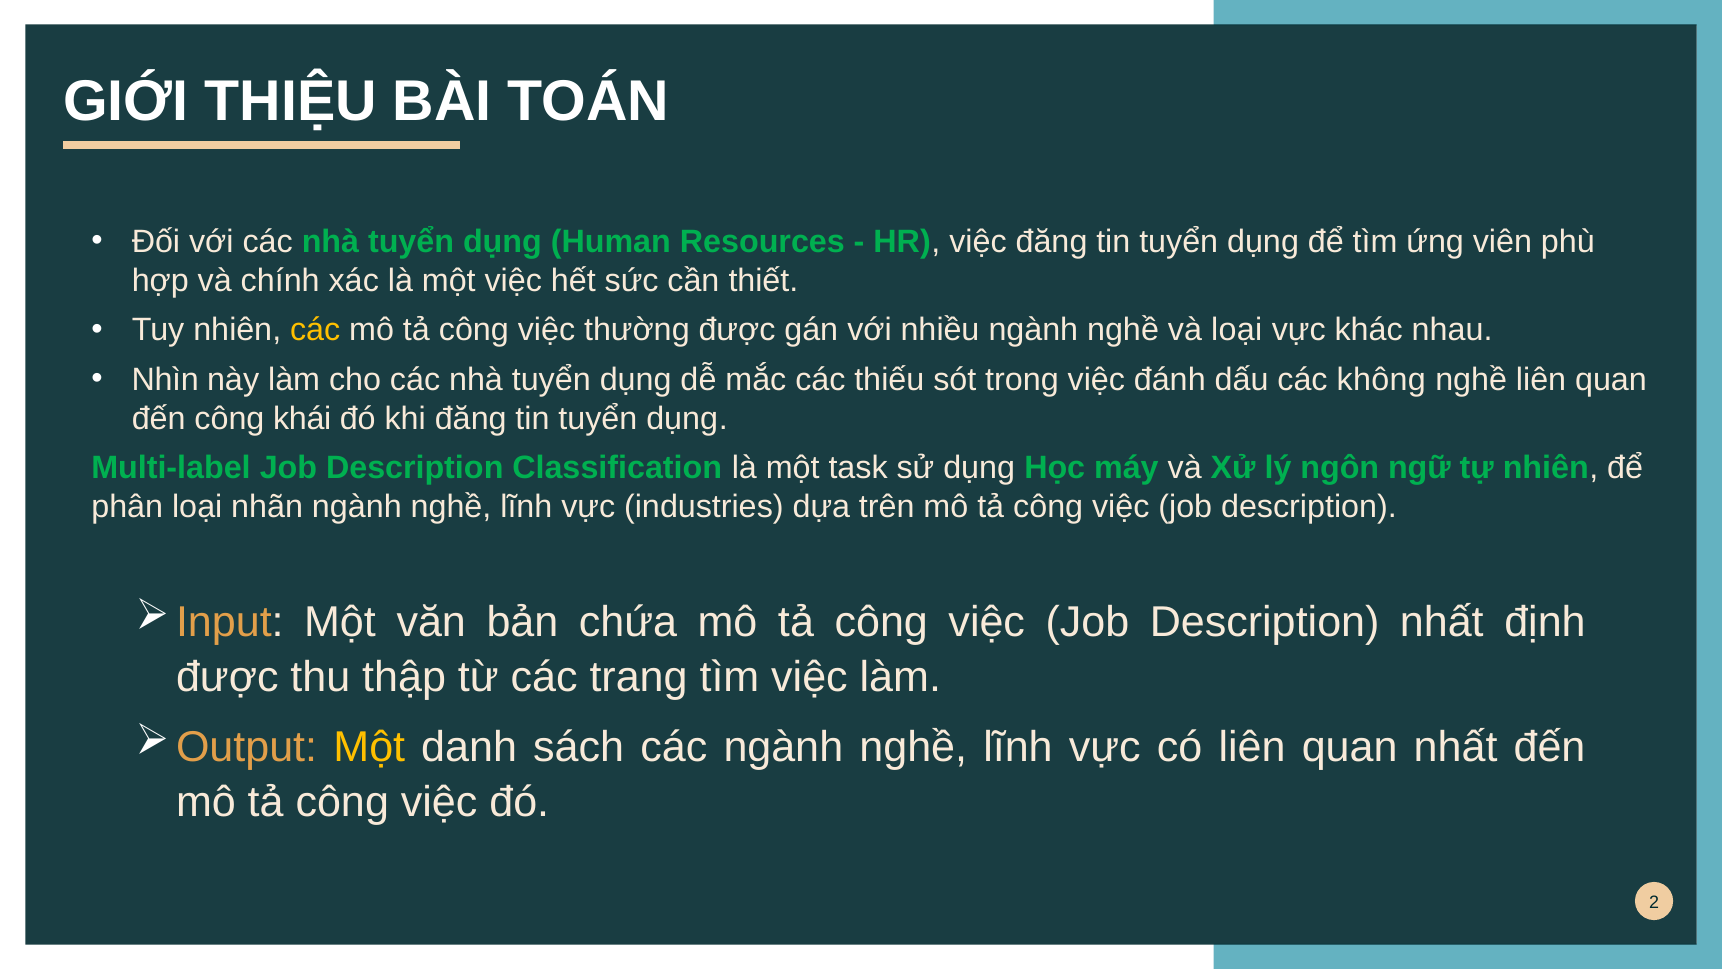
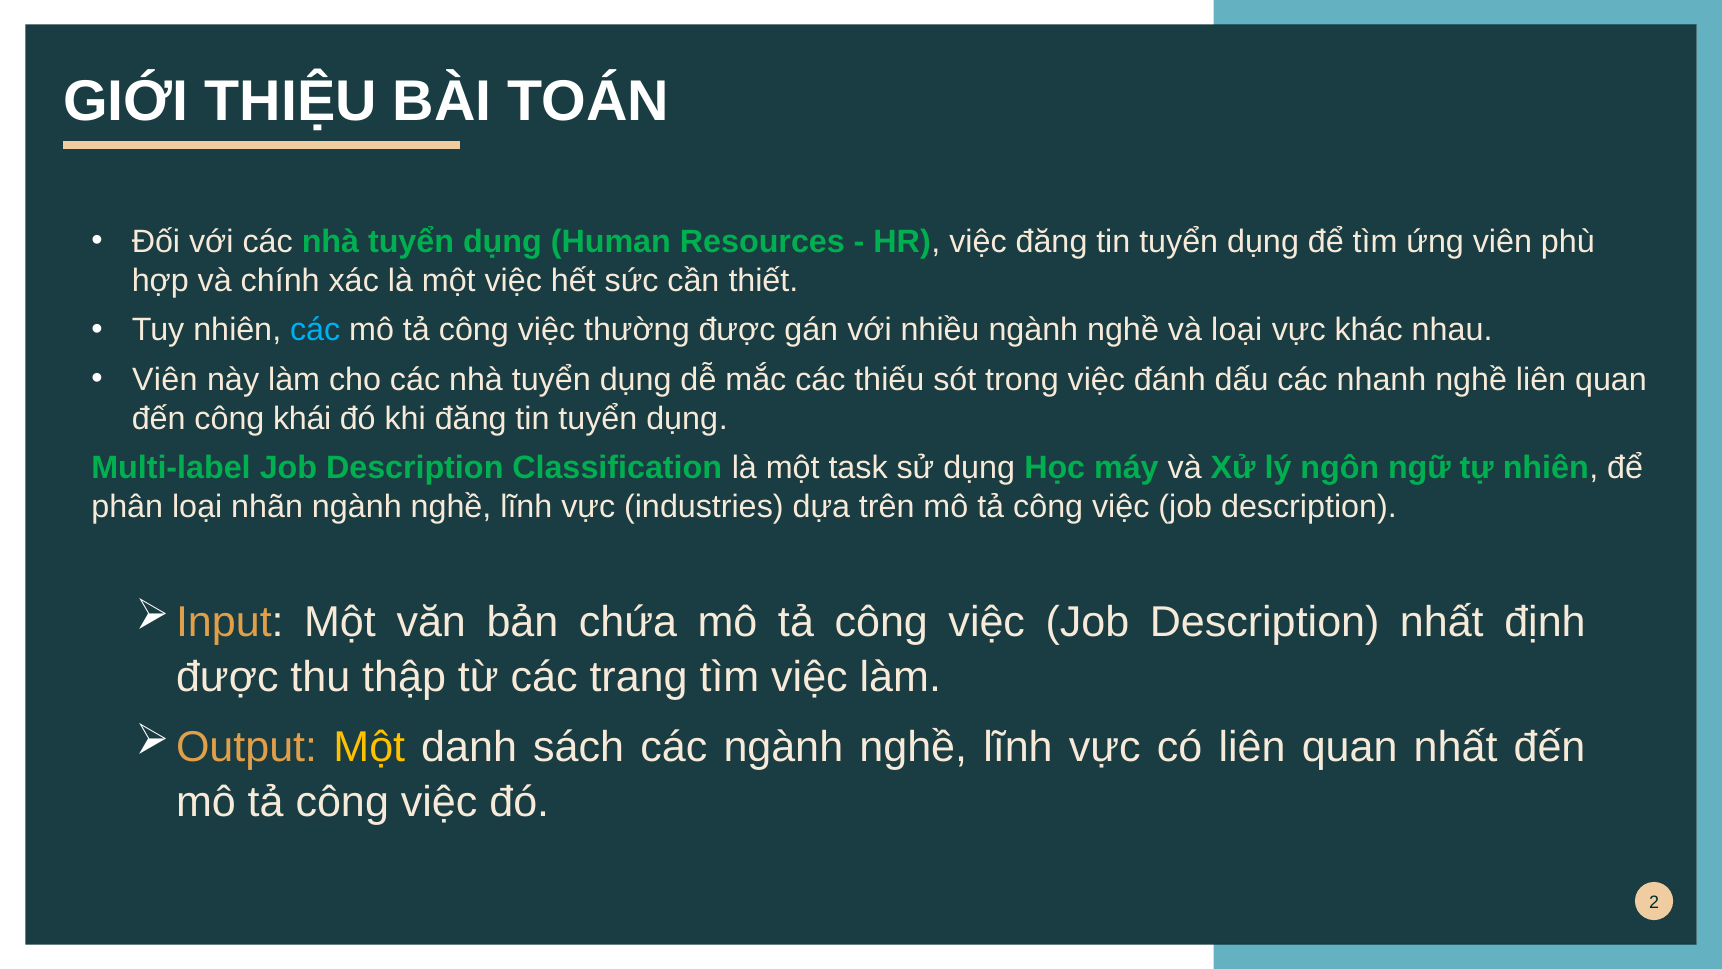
các colour: yellow -> light blue (315, 330)
Nhìn: Nhìn -> Viên (165, 379)
không: không -> nhanh (1381, 379)
